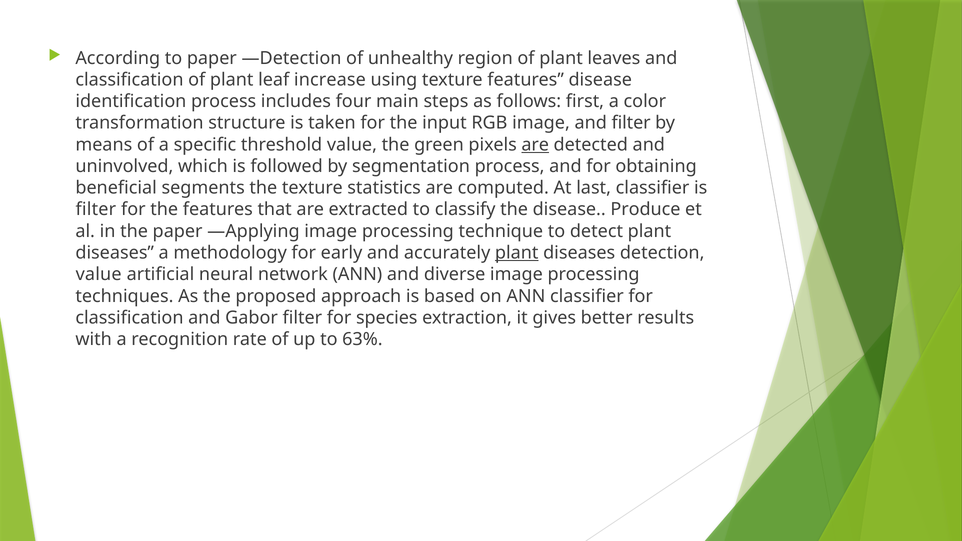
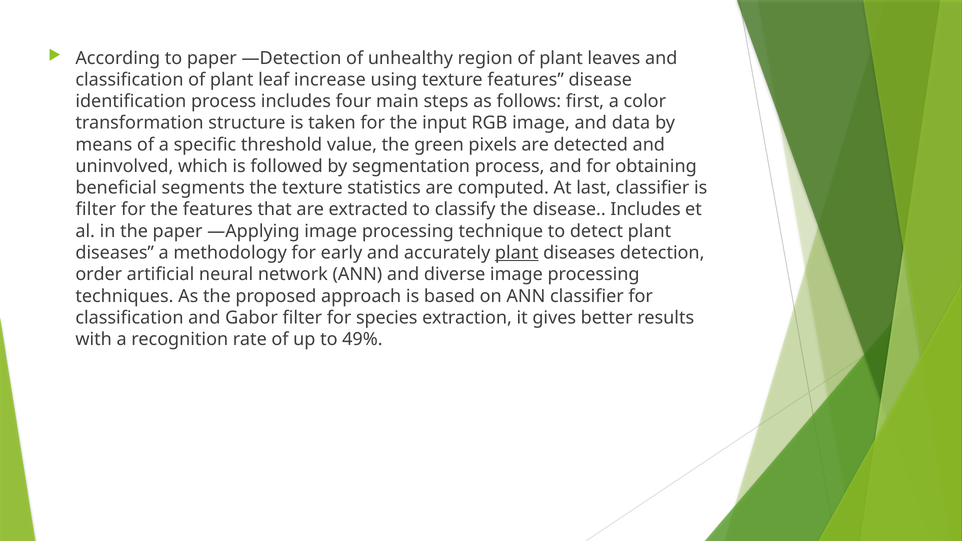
and filter: filter -> data (631, 123)
are underline: present -> none (535, 145)
disease Produce: Produce -> Includes (646, 210)
value: value -> order (99, 275)
63%: 63% -> 49% (362, 339)
